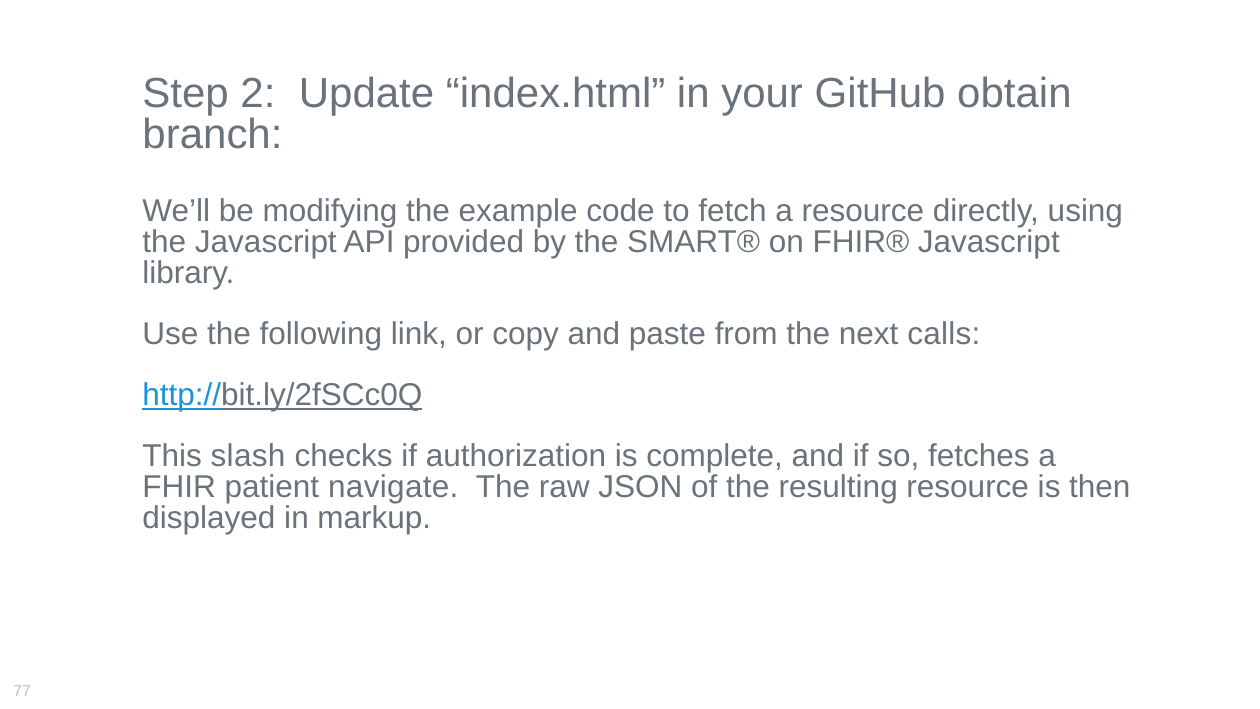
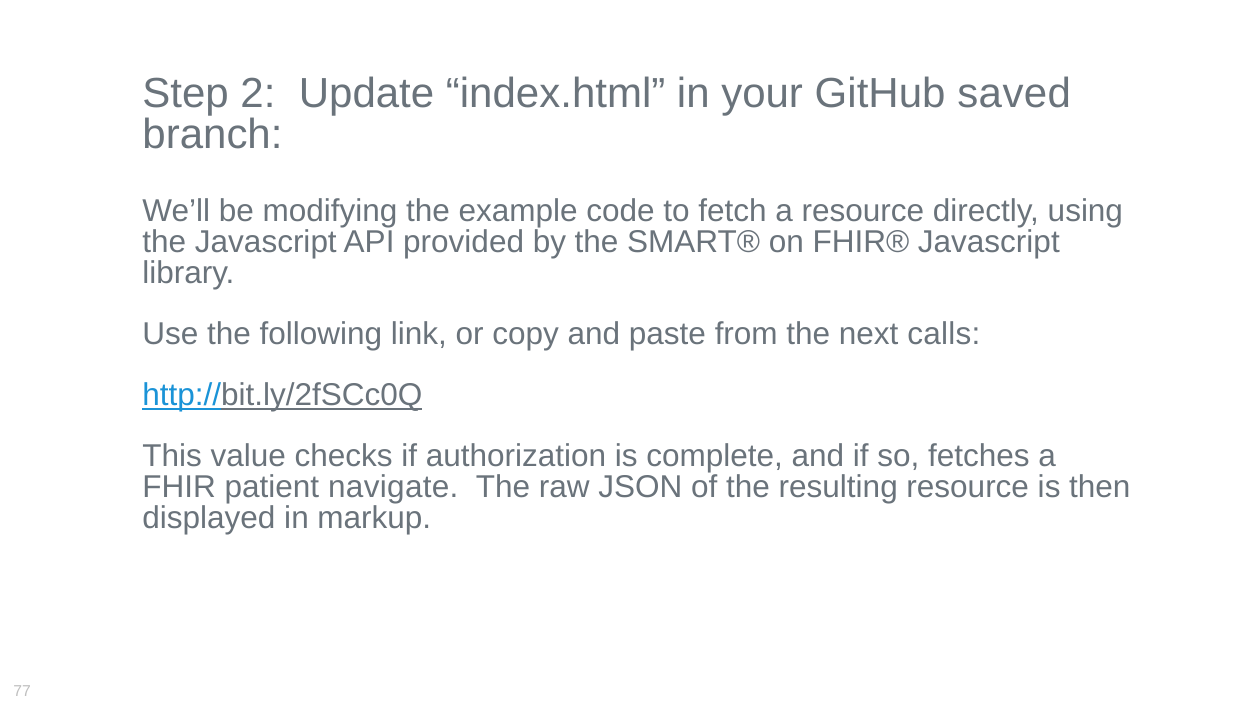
obtain: obtain -> saved (1014, 94)
slash: slash -> value (248, 456)
